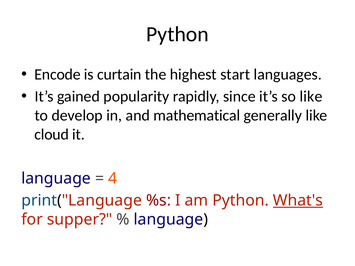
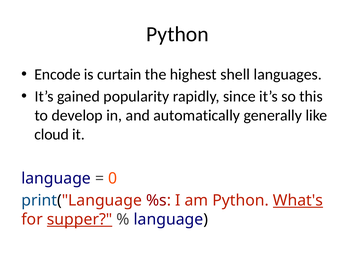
start: start -> shell (235, 74)
so like: like -> this (311, 97)
mathematical: mathematical -> automatically (197, 116)
4: 4 -> 0 (113, 179)
supper underline: none -> present (80, 220)
